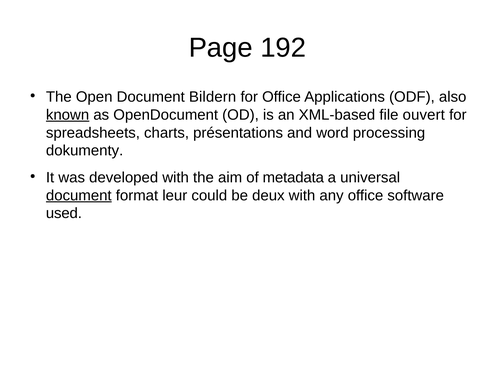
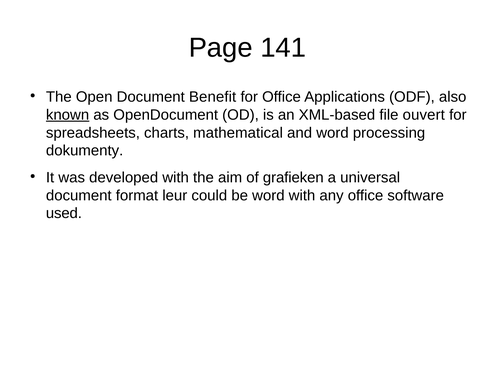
192: 192 -> 141 (283, 48)
Bildern: Bildern -> Benefit (213, 97)
présentations: présentations -> mathematical (238, 133)
metadata: metadata -> grafieken (293, 178)
document underline: present -> none (79, 196)
be deux: deux -> word (268, 196)
